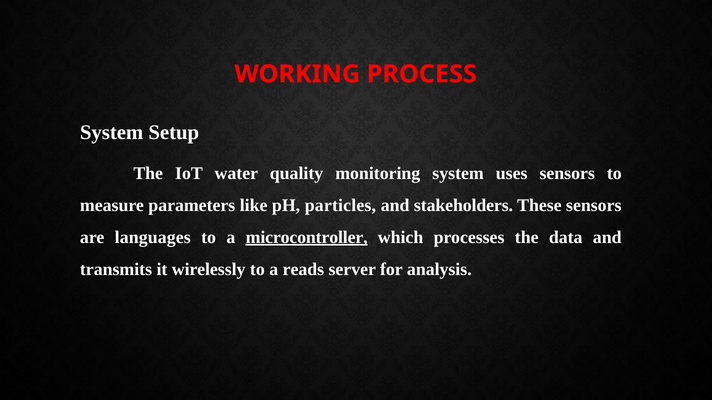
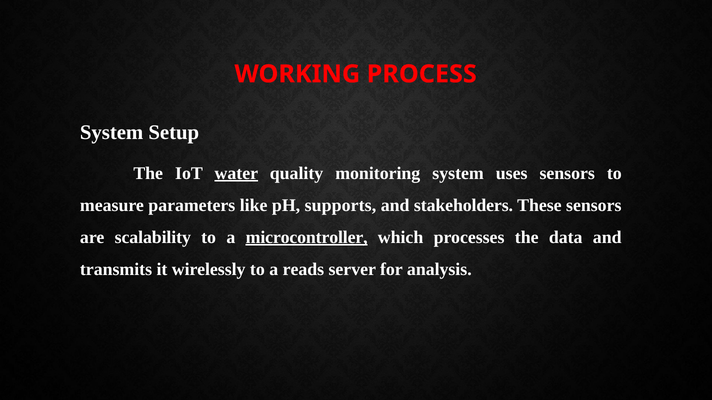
water underline: none -> present (236, 173)
particles: particles -> supports (340, 205)
languages: languages -> scalability (153, 237)
